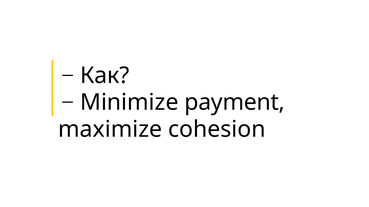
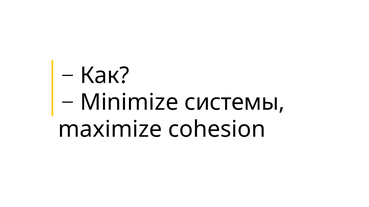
payment: payment -> системы (235, 103)
